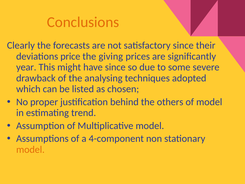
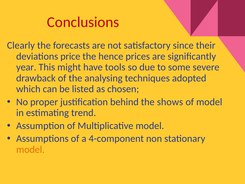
Conclusions colour: orange -> red (83, 22)
giving: giving -> hence (111, 56)
have since: since -> tools (115, 67)
others: others -> shows (170, 102)
